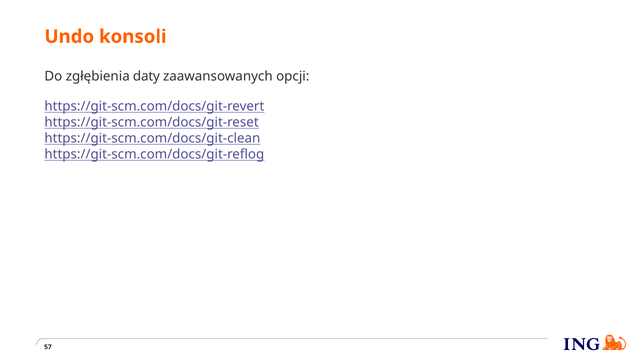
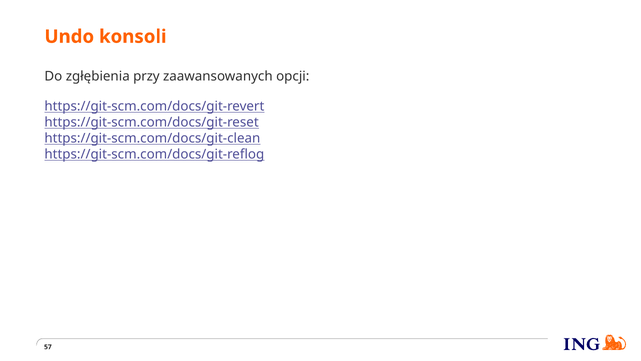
daty: daty -> przy (146, 76)
